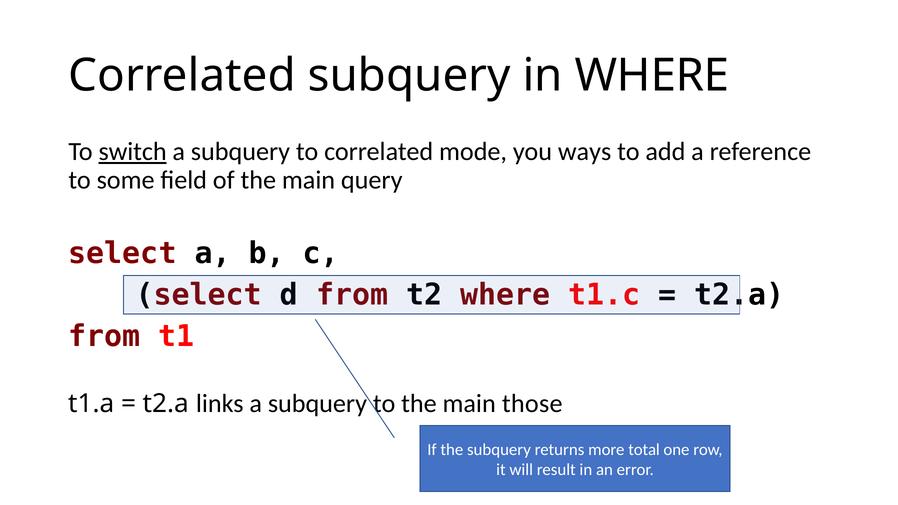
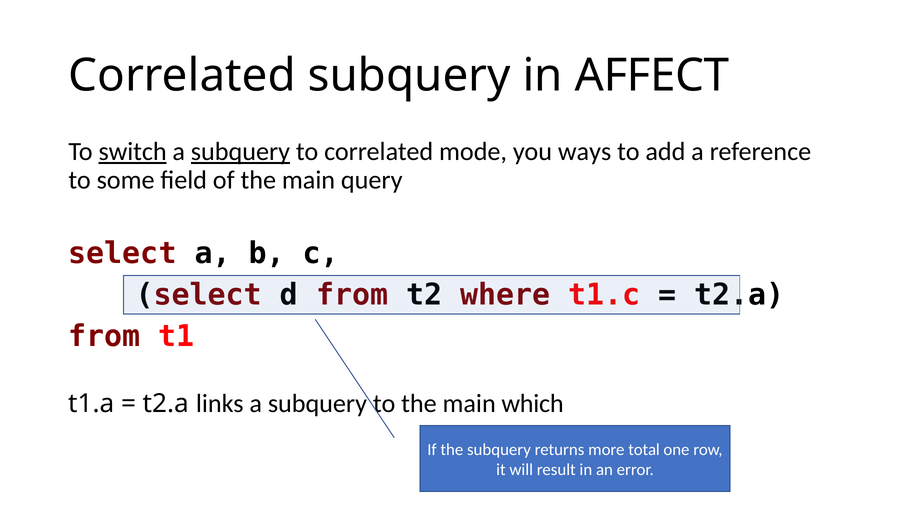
in WHERE: WHERE -> AFFECT (652, 75)
subquery underline: none -> present (240, 152)
those: those -> which (533, 404)
